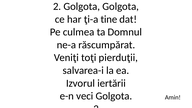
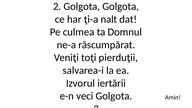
tine: tine -> nalt (109, 19)
